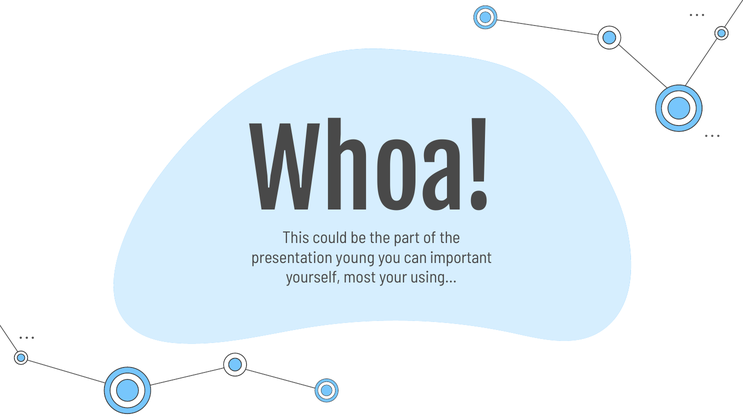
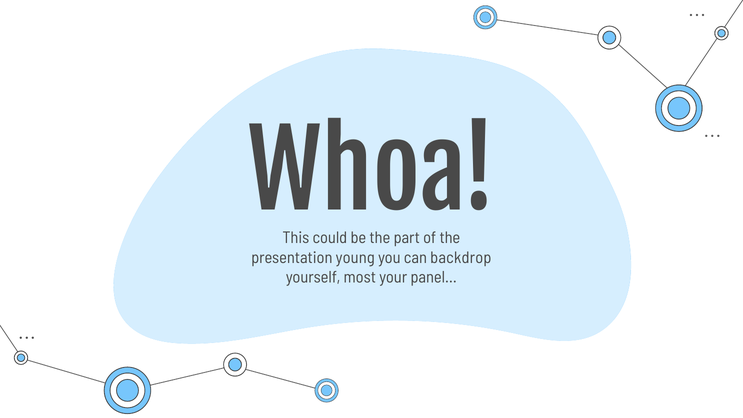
important: important -> backdrop (461, 258)
using…: using… -> panel… (434, 277)
